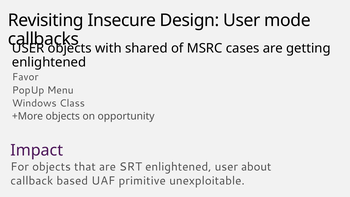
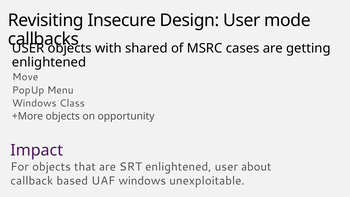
Favor: Favor -> Move (25, 77)
UAF primitive: primitive -> windows (142, 181)
